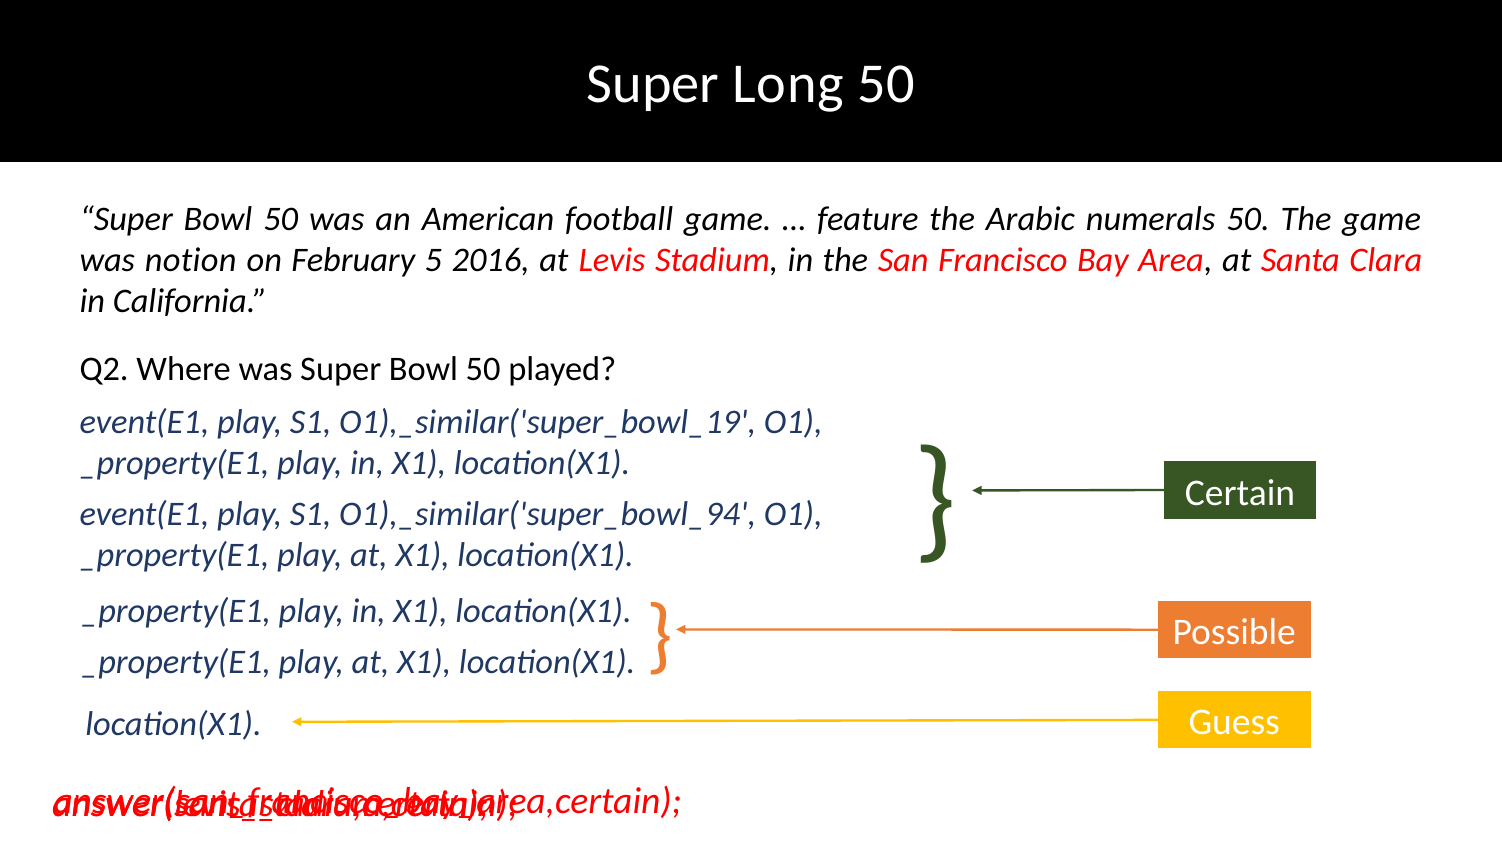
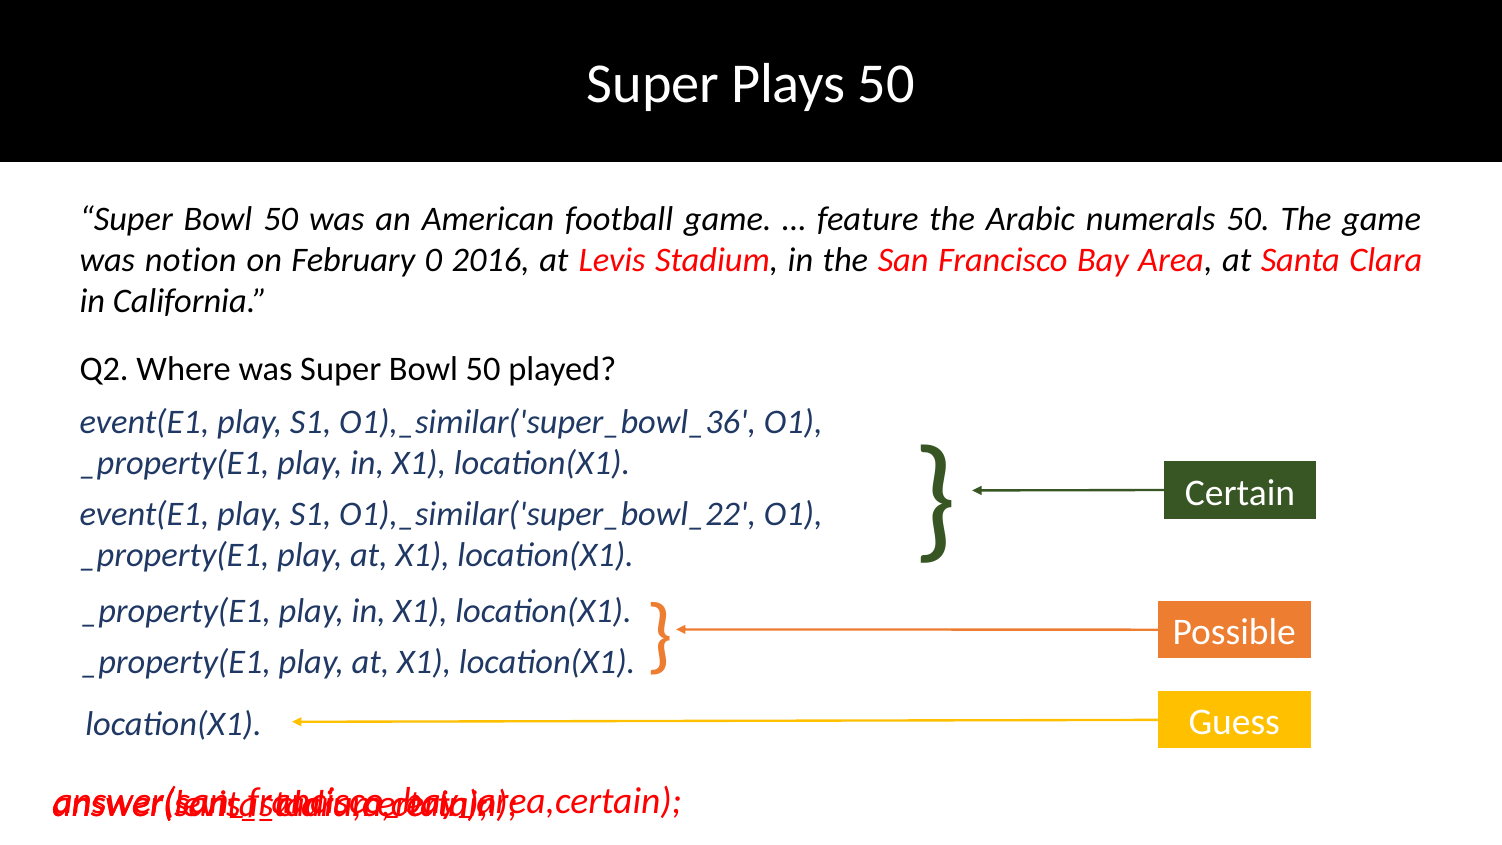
Long: Long -> Plays (789, 84)
5: 5 -> 0 (433, 260)
O1),_similar('super_bowl_19: O1),_similar('super_bowl_19 -> O1),_similar('super_bowl_36 (548, 422)
O1),_similar('super_bowl_94: O1),_similar('super_bowl_94 -> O1),_similar('super_bowl_22 (548, 514)
